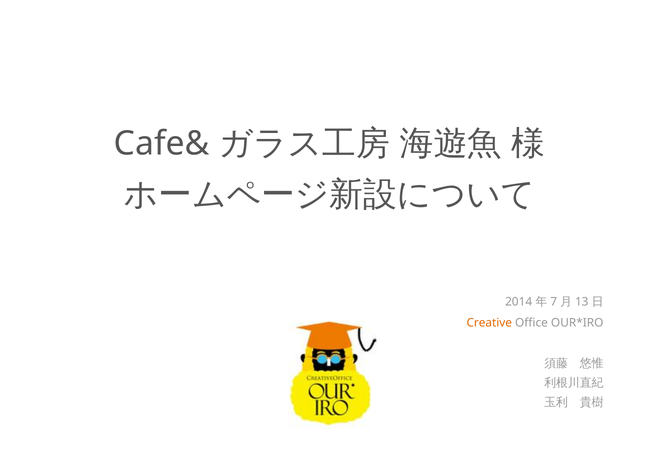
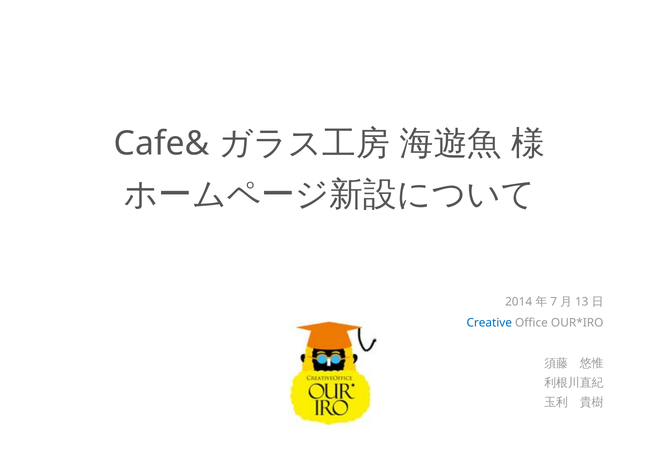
Creative colour: orange -> blue (489, 323)
